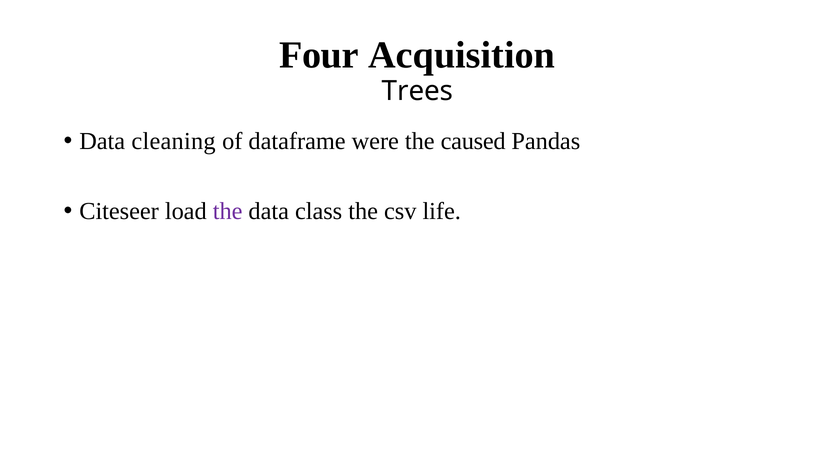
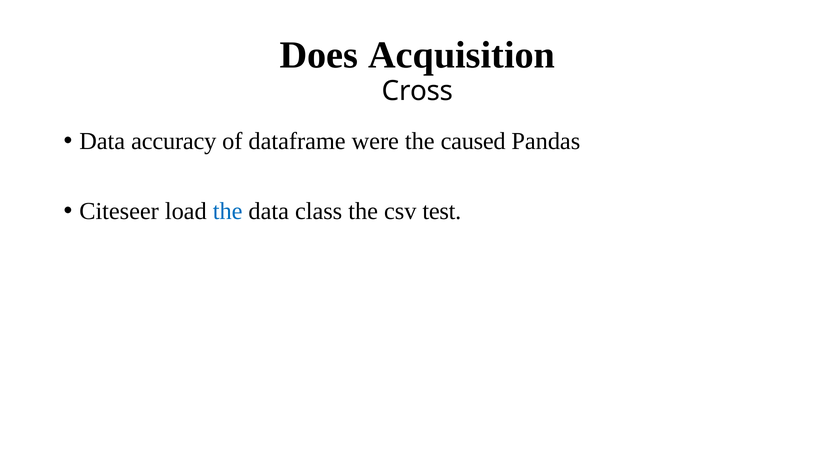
Four: Four -> Does (319, 55)
Trees: Trees -> Cross (418, 91)
cleaning: cleaning -> accuracy (174, 141)
the colour: purple -> blue (228, 211)
life: life -> test (442, 211)
